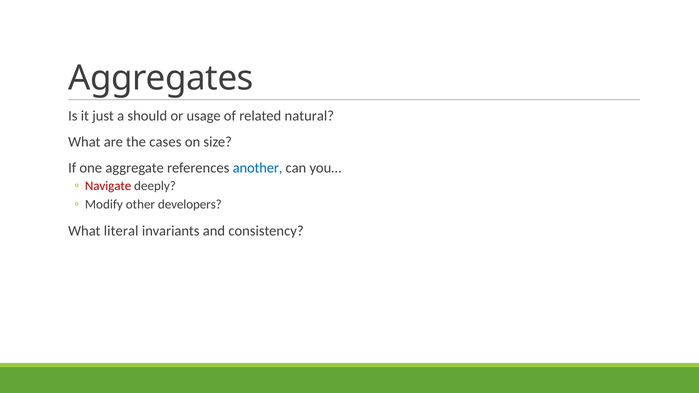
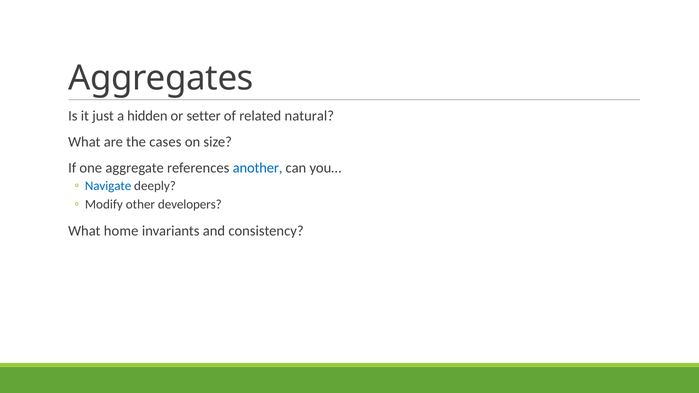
should: should -> hidden (147, 116)
usage: usage -> setter (204, 116)
Navigate colour: red -> blue (108, 186)
literal: literal -> home (121, 231)
